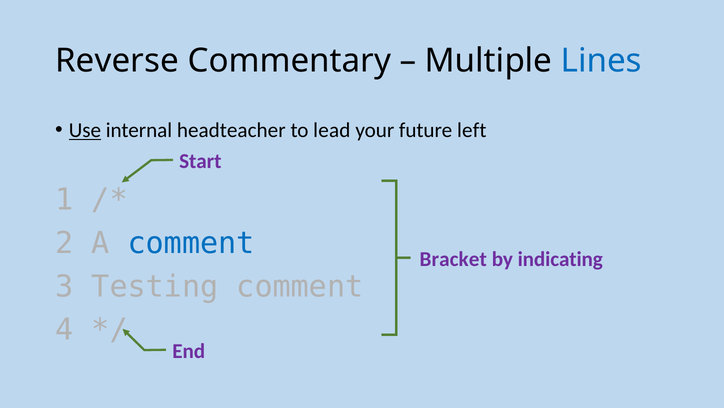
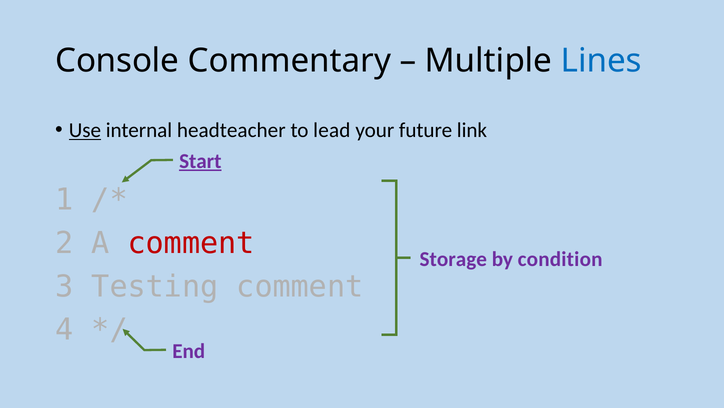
Reverse: Reverse -> Console (117, 61)
left: left -> link (472, 130)
Start underline: none -> present (200, 161)
comment colour: blue -> red (191, 243)
Bracket: Bracket -> Storage (453, 259)
indicating: indicating -> condition (560, 259)
